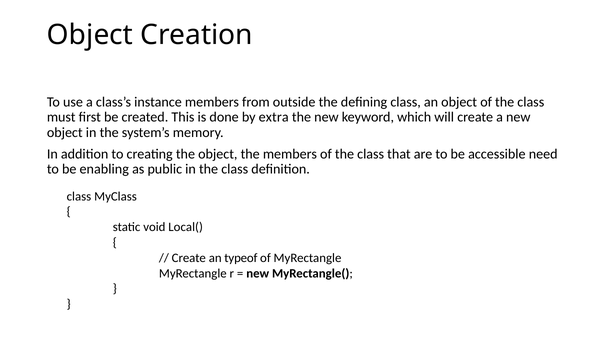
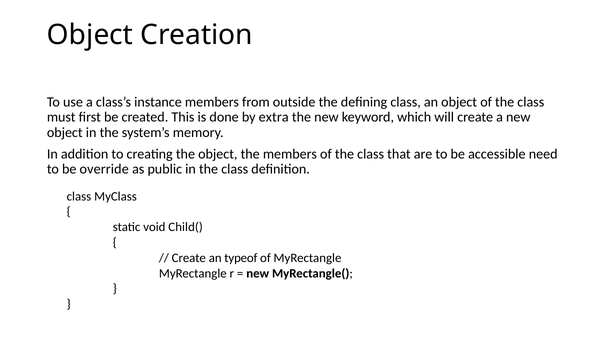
enabling: enabling -> override (104, 169)
Local(: Local( -> Child( (186, 227)
